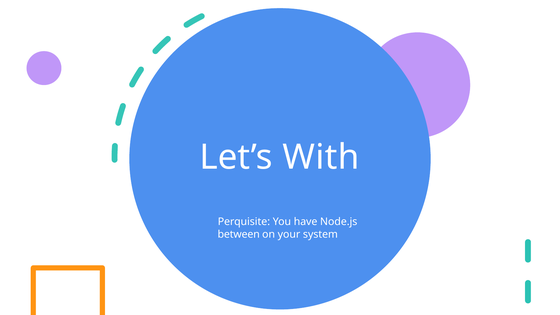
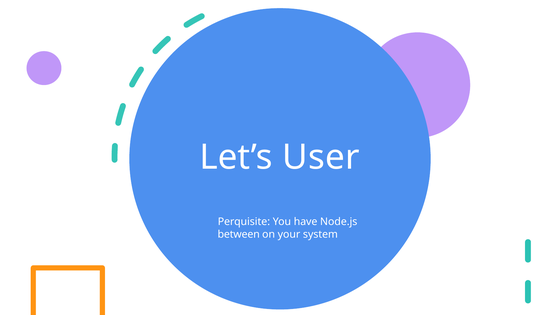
With: With -> User (321, 157)
